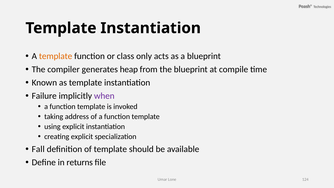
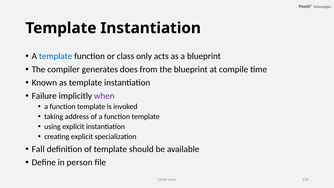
template colour: orange -> blue (56, 56)
heap: heap -> does (129, 69)
returns: returns -> person (80, 162)
